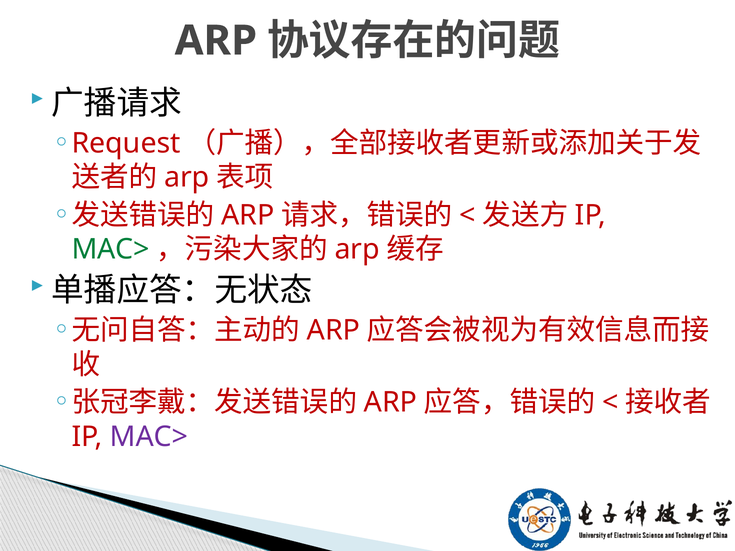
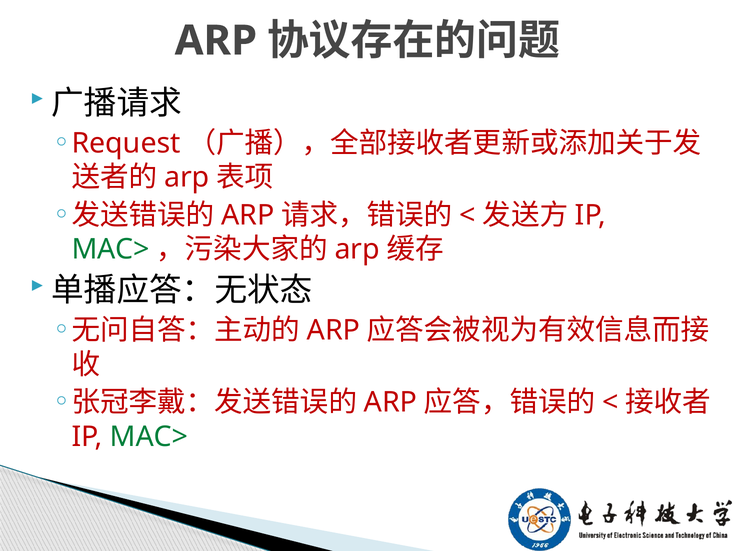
MAC> colour: purple -> green (149, 437)
